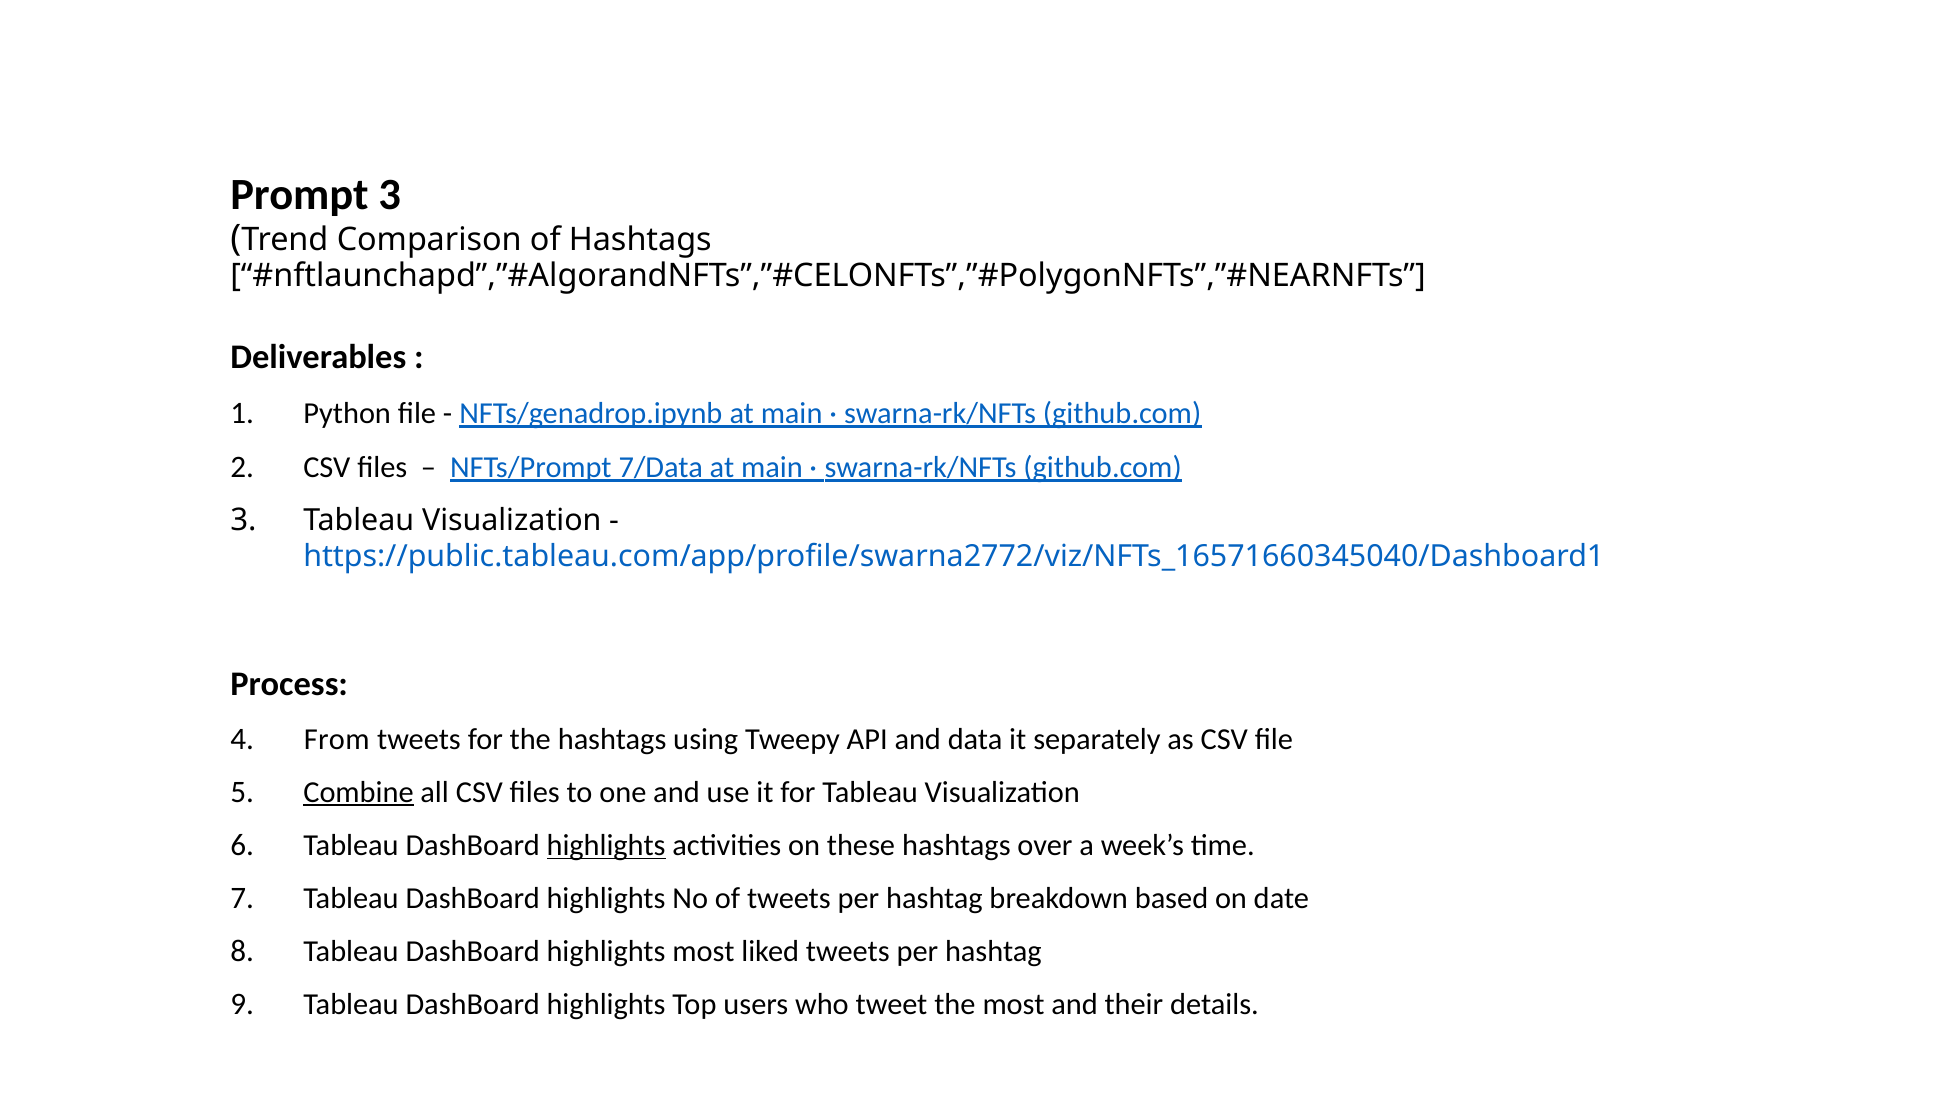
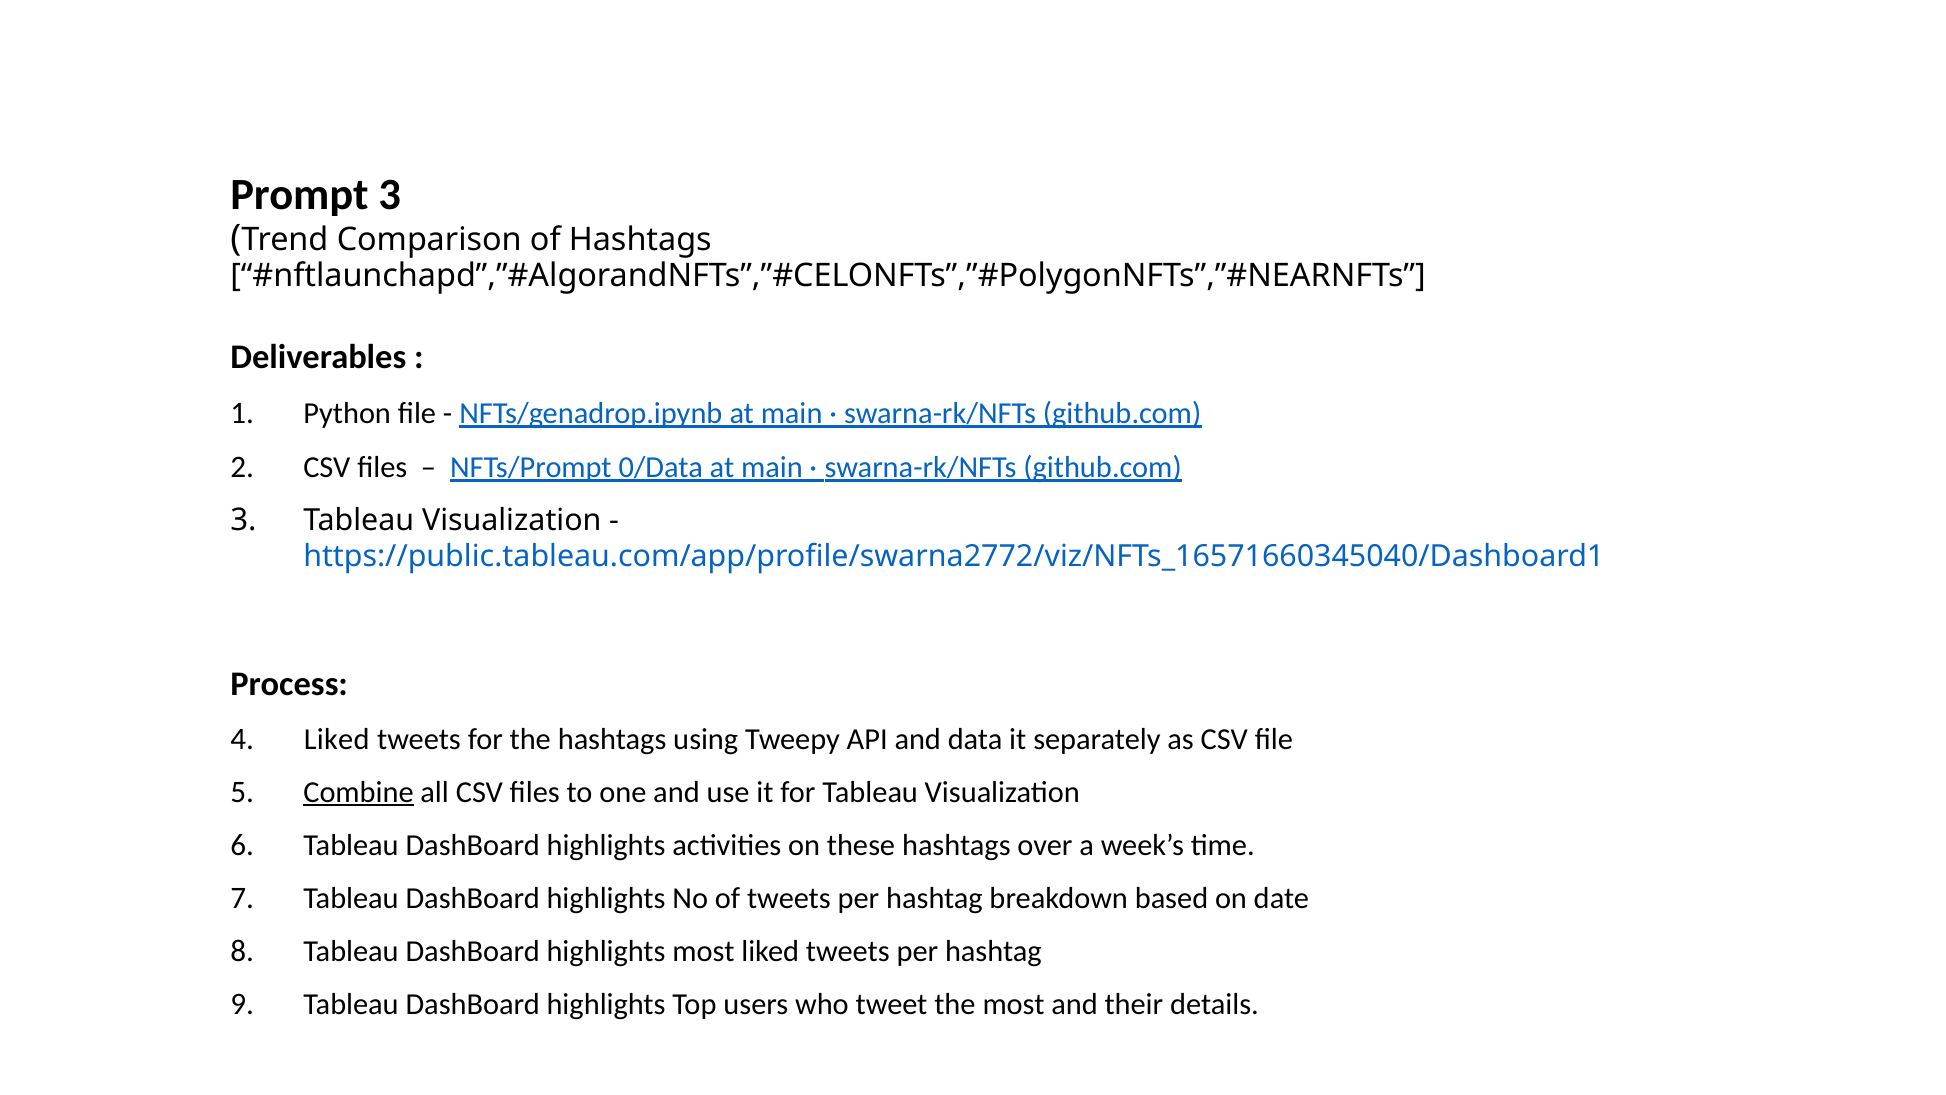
7/Data: 7/Data -> 0/Data (661, 467)
From: From -> Liked (337, 739)
highlights underline: present -> none (606, 845)
